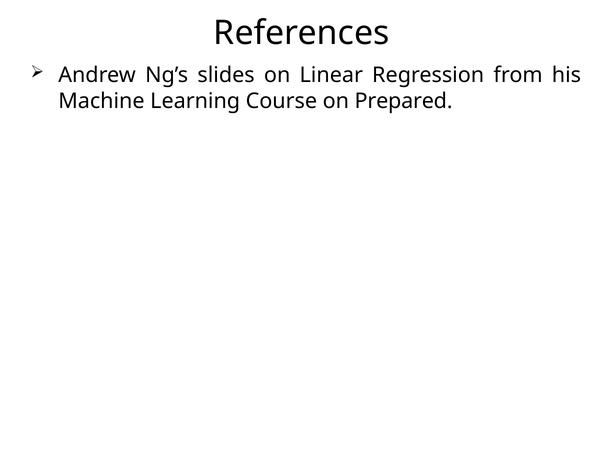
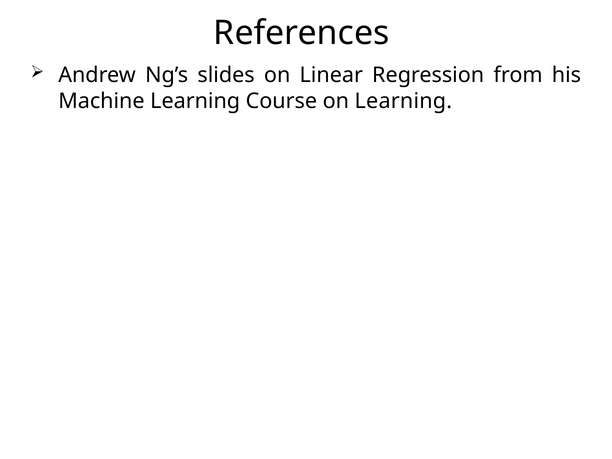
on Prepared: Prepared -> Learning (403, 101)
